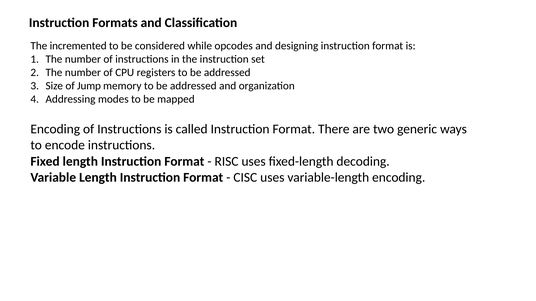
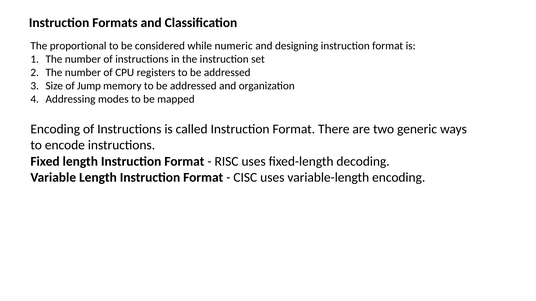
incremented: incremented -> proportional (78, 46)
opcodes: opcodes -> numeric (234, 46)
